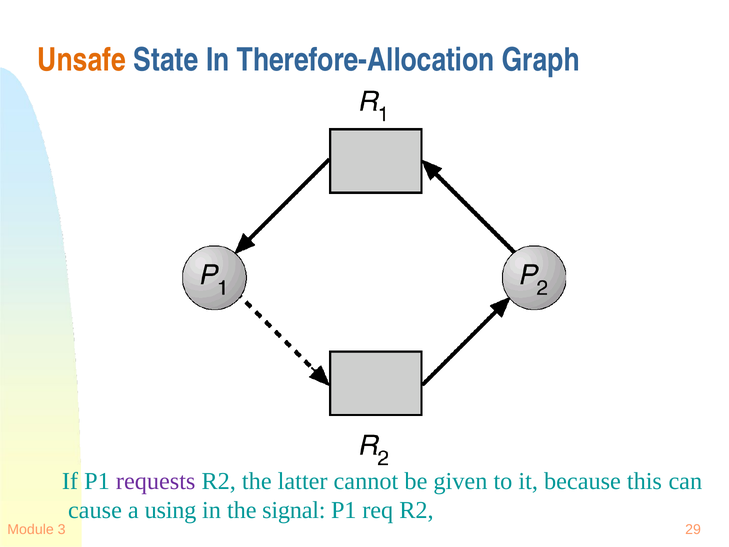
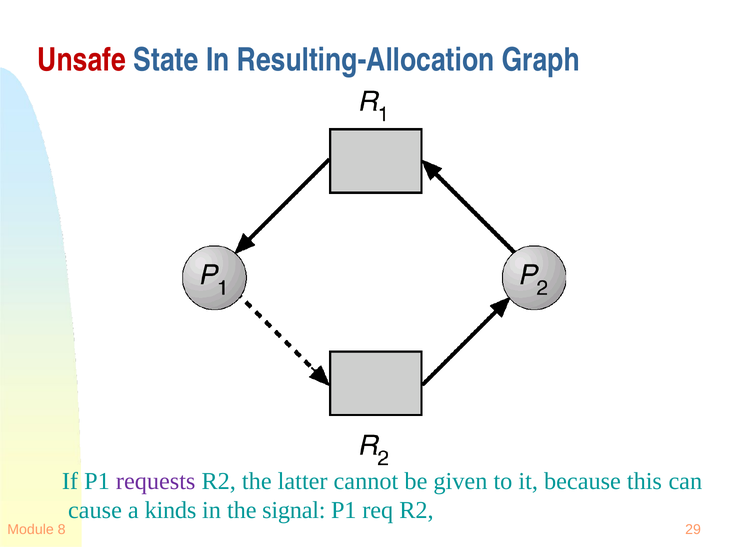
Unsafe colour: orange -> red (82, 60)
Therefore-Allocation: Therefore-Allocation -> Resulting-Allocation (366, 60)
using: using -> kinds (171, 510)
3: 3 -> 8 (62, 529)
